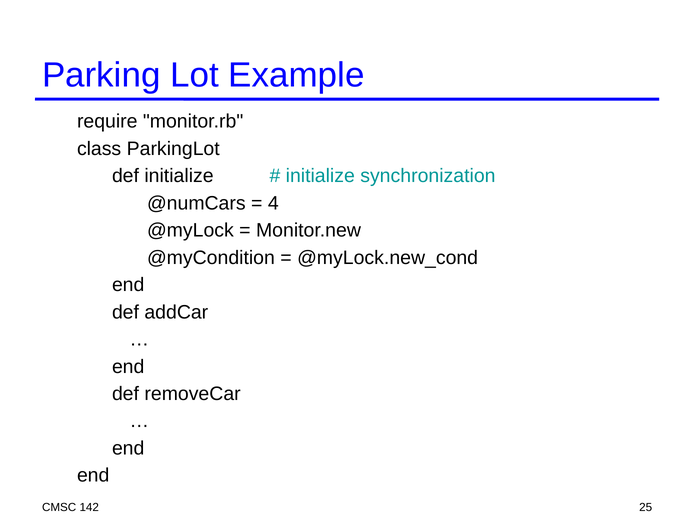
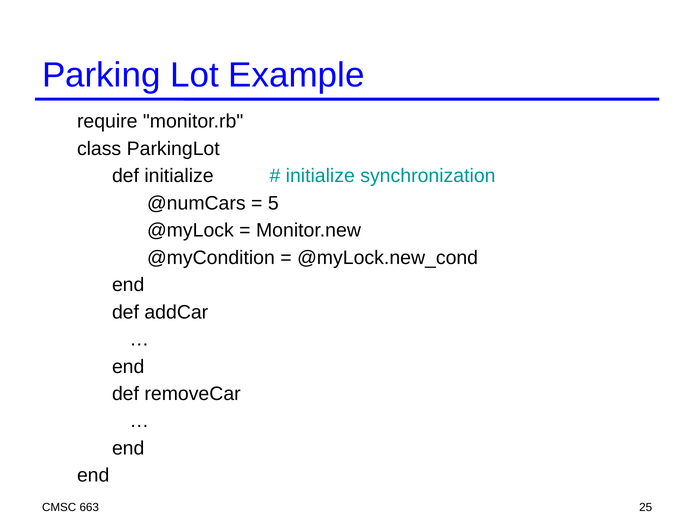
4: 4 -> 5 (273, 203)
142: 142 -> 663 (89, 507)
